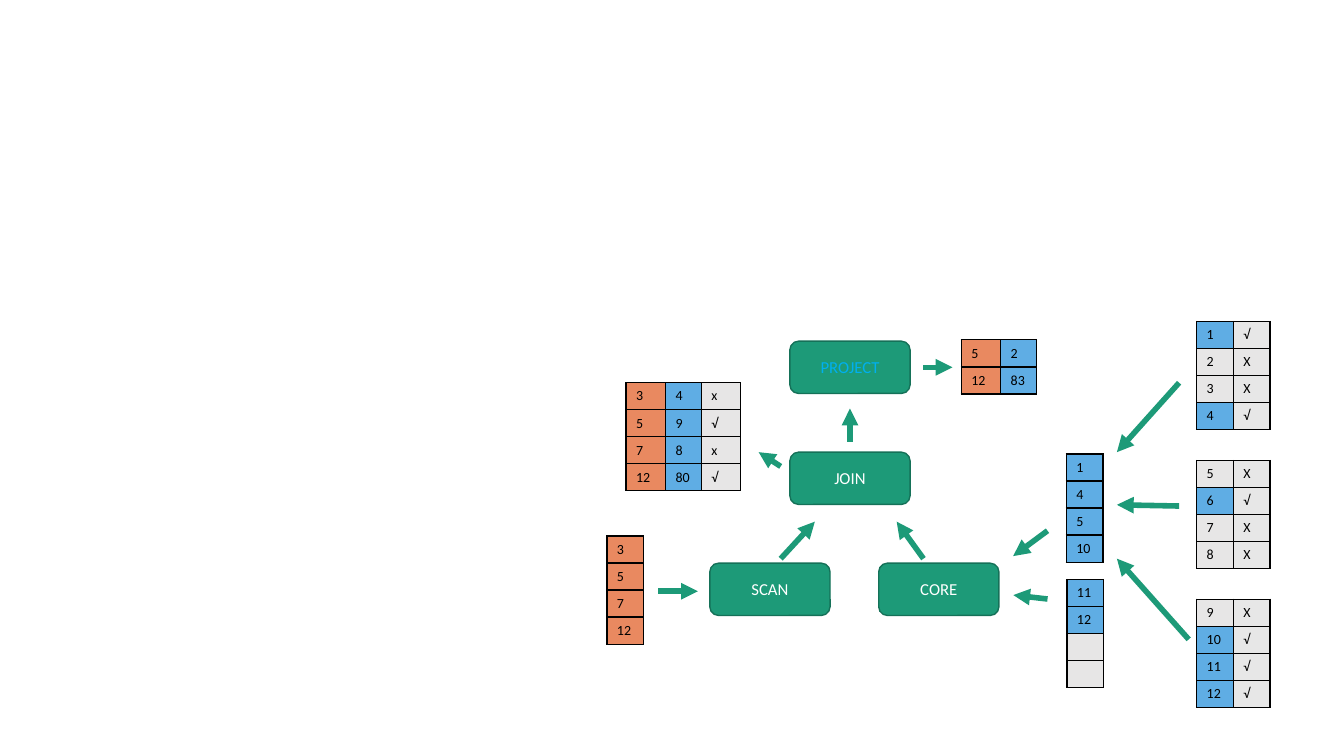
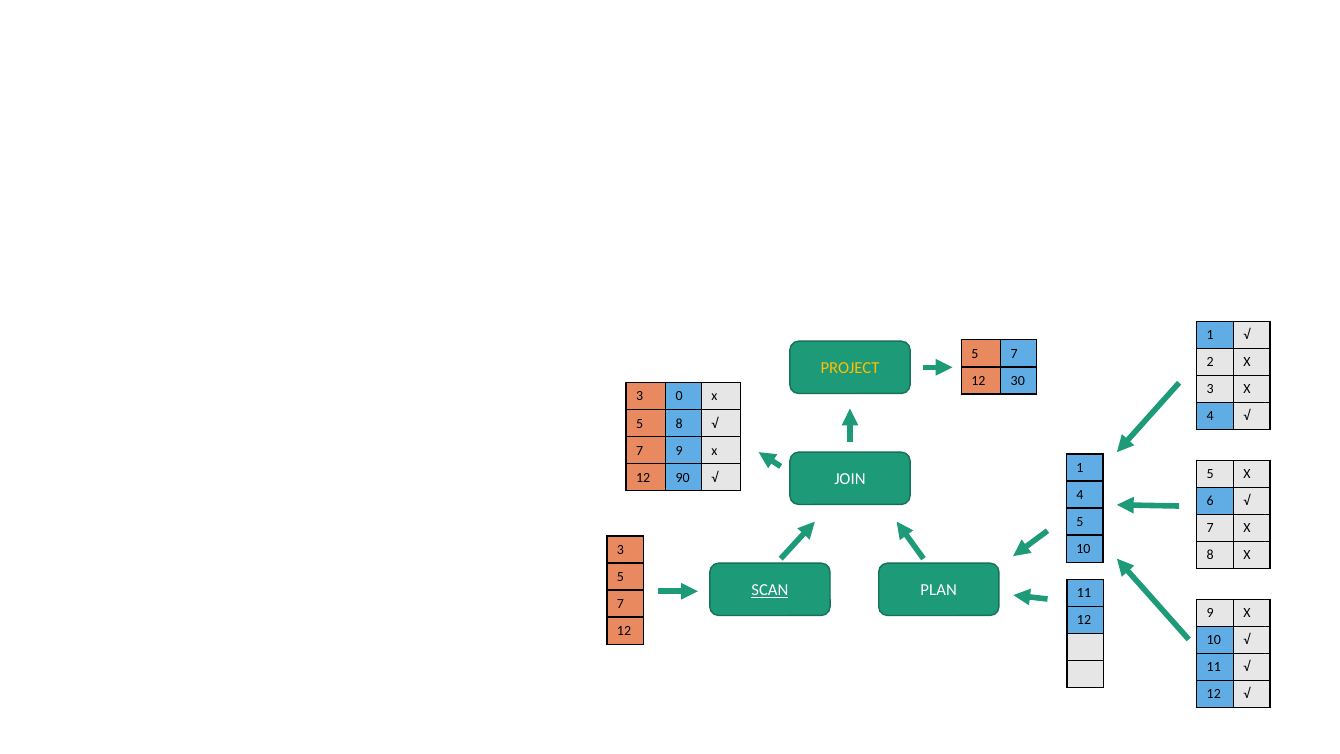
2: 2 -> 7 (1014, 353)
PROJECT colour: light blue -> yellow (850, 368)
83: 83 -> 30 (1018, 380)
3 4: 4 -> 0 (679, 396)
5 9: 9 -> 8 (679, 423)
7 8: 8 -> 9 (679, 450)
80: 80 -> 90 (683, 477)
SCAN underline: none -> present (770, 590)
CORE: CORE -> PLAN (939, 590)
